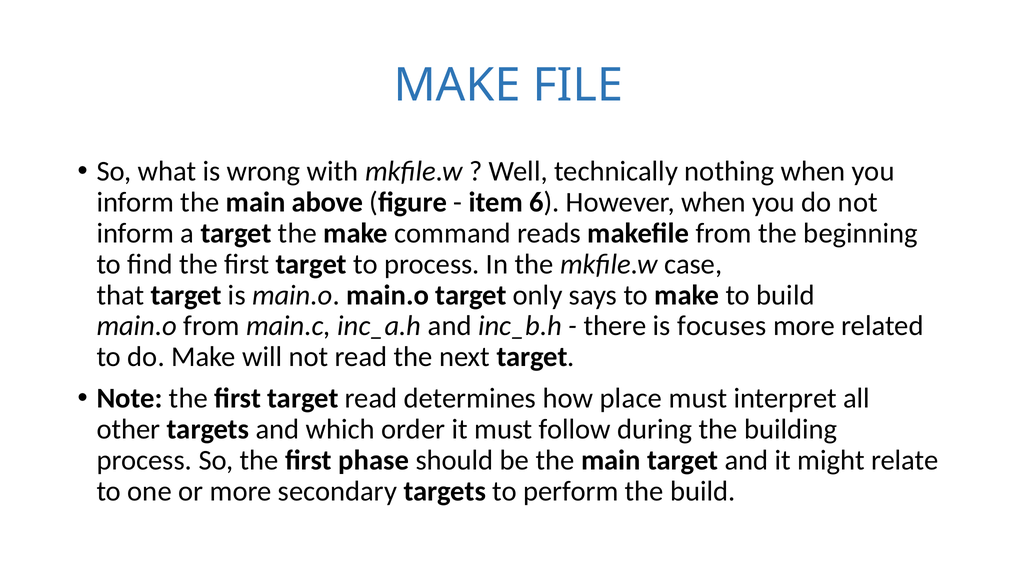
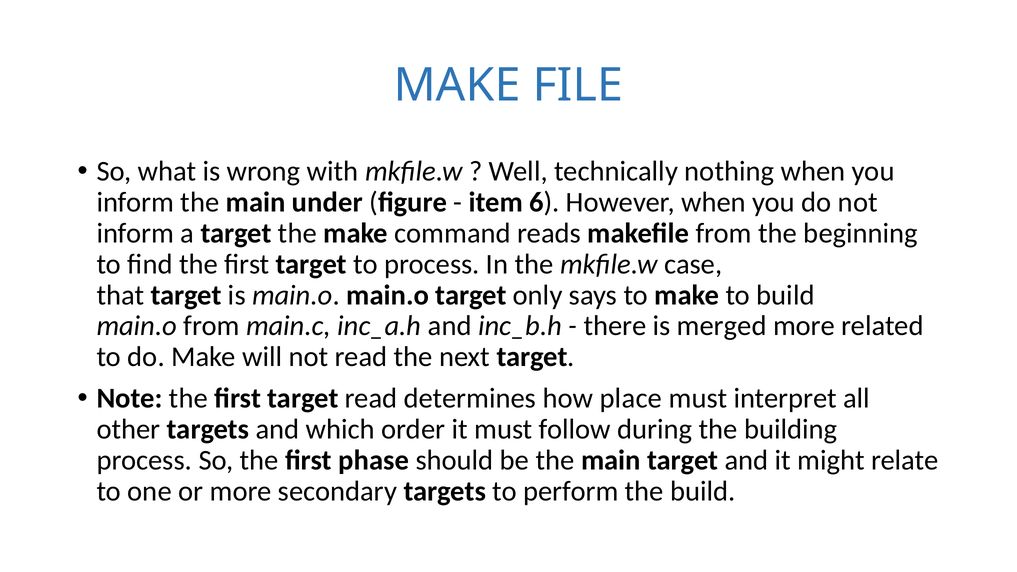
above: above -> under (327, 202)
focuses: focuses -> merged (722, 326)
